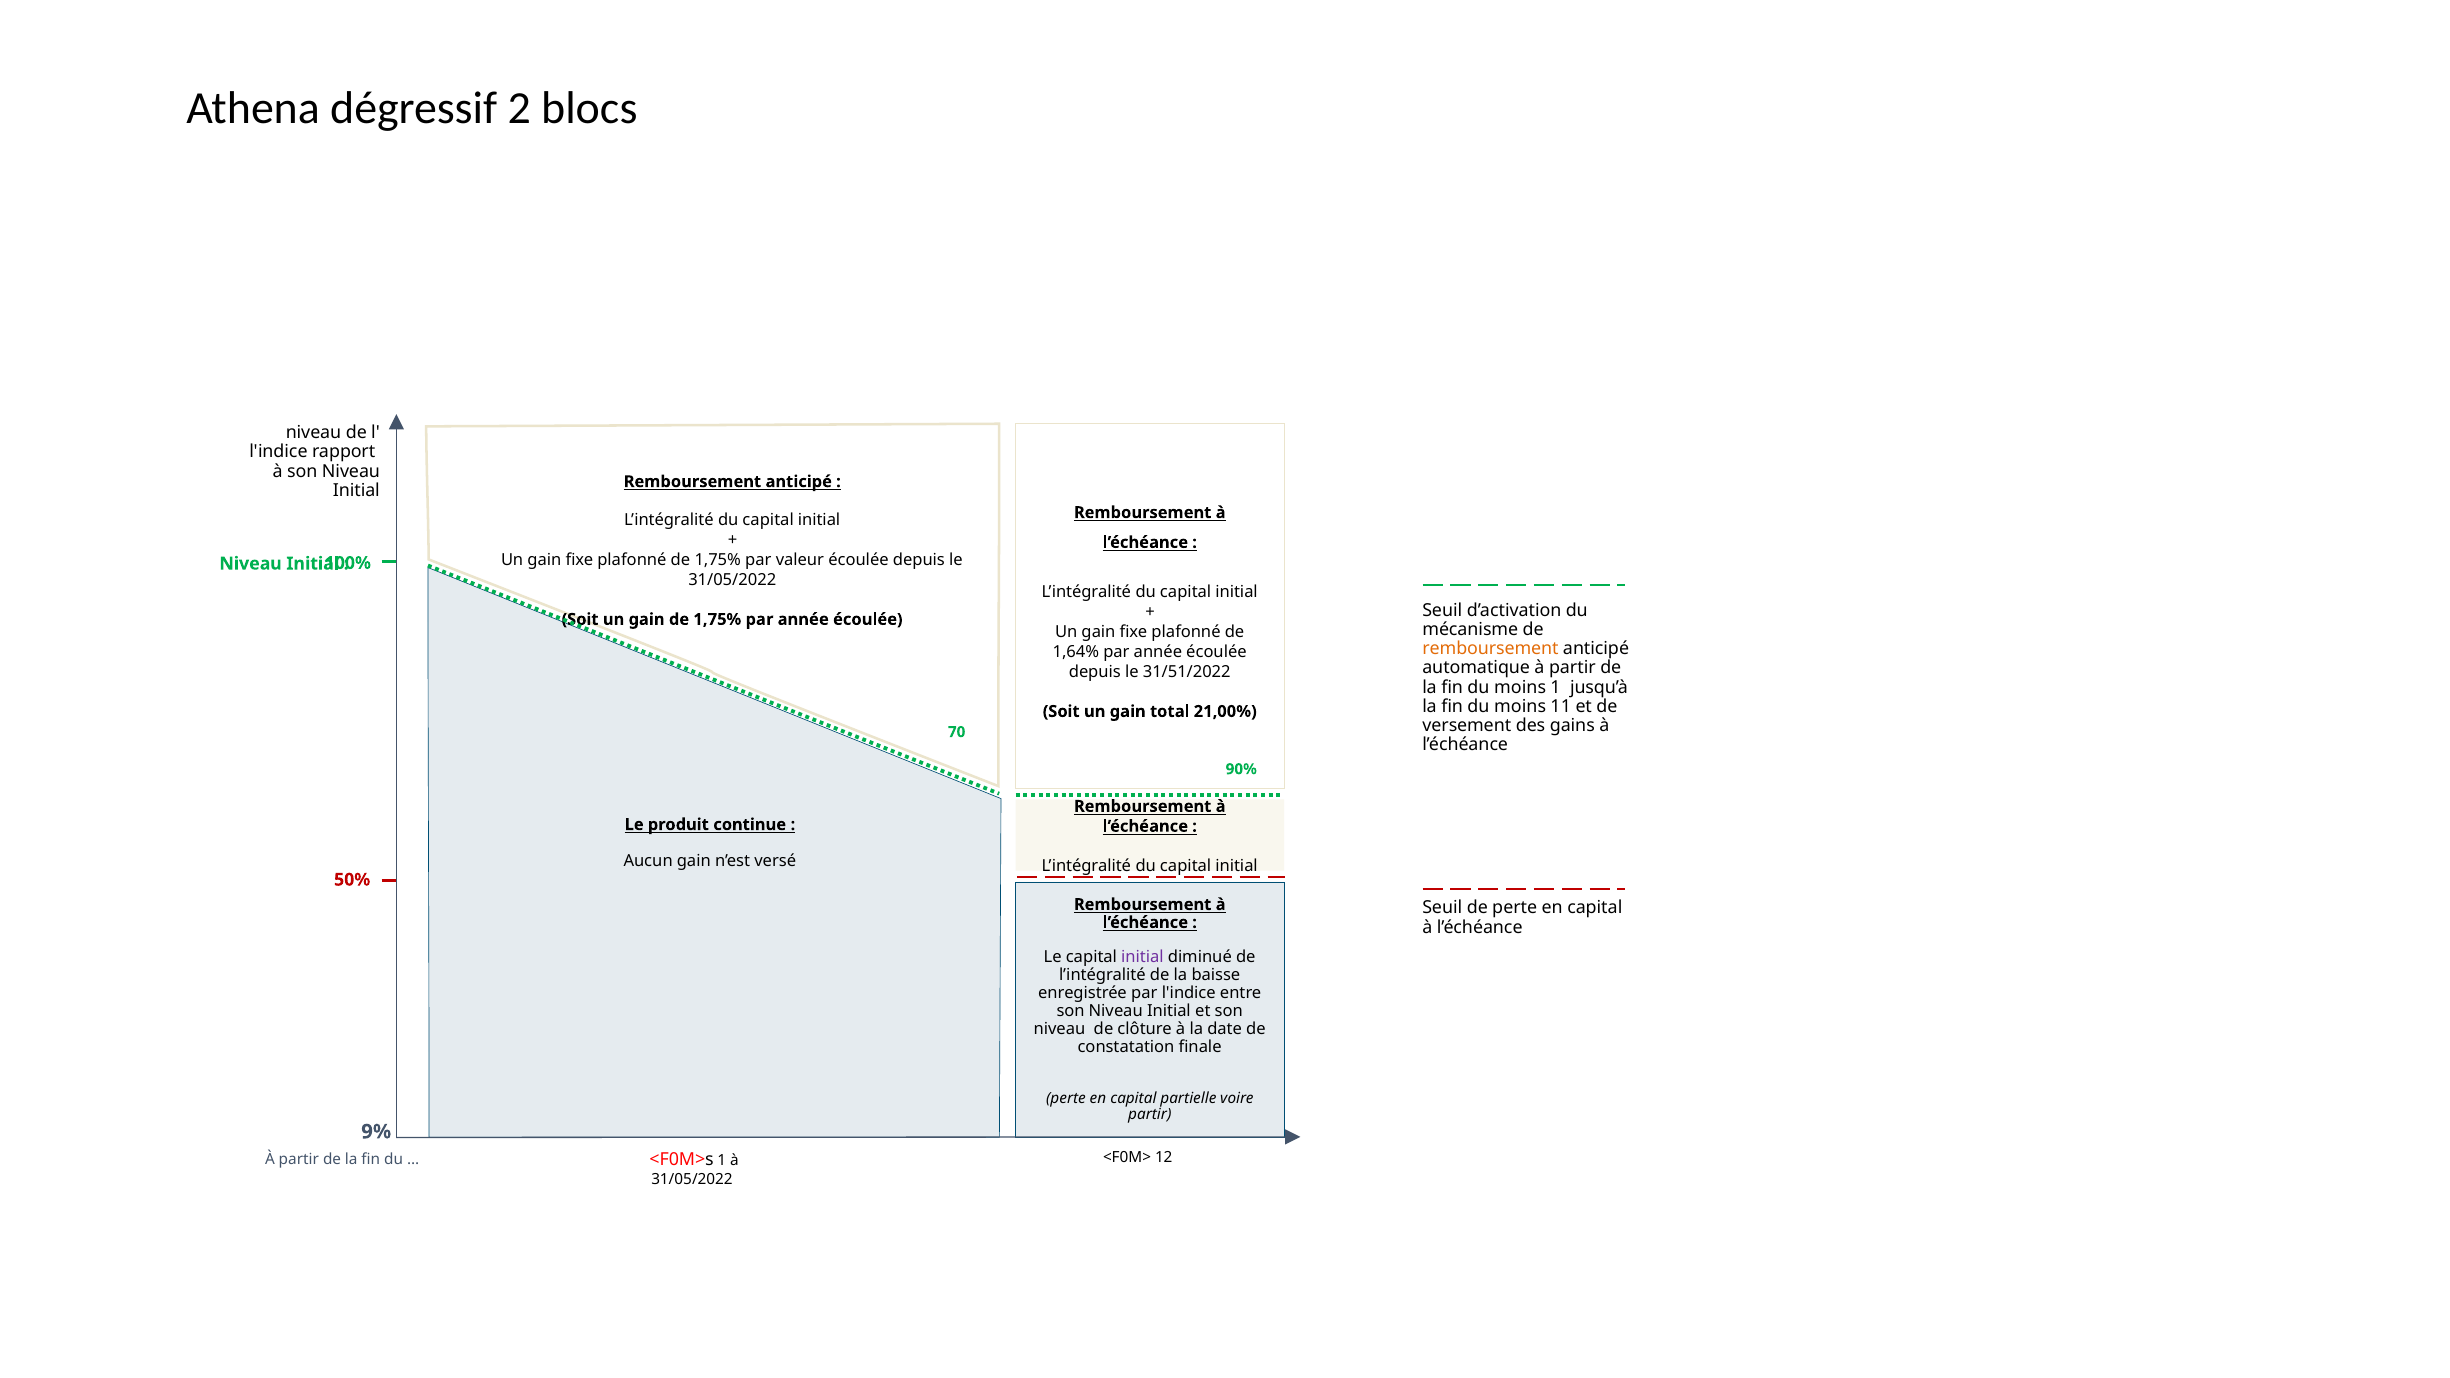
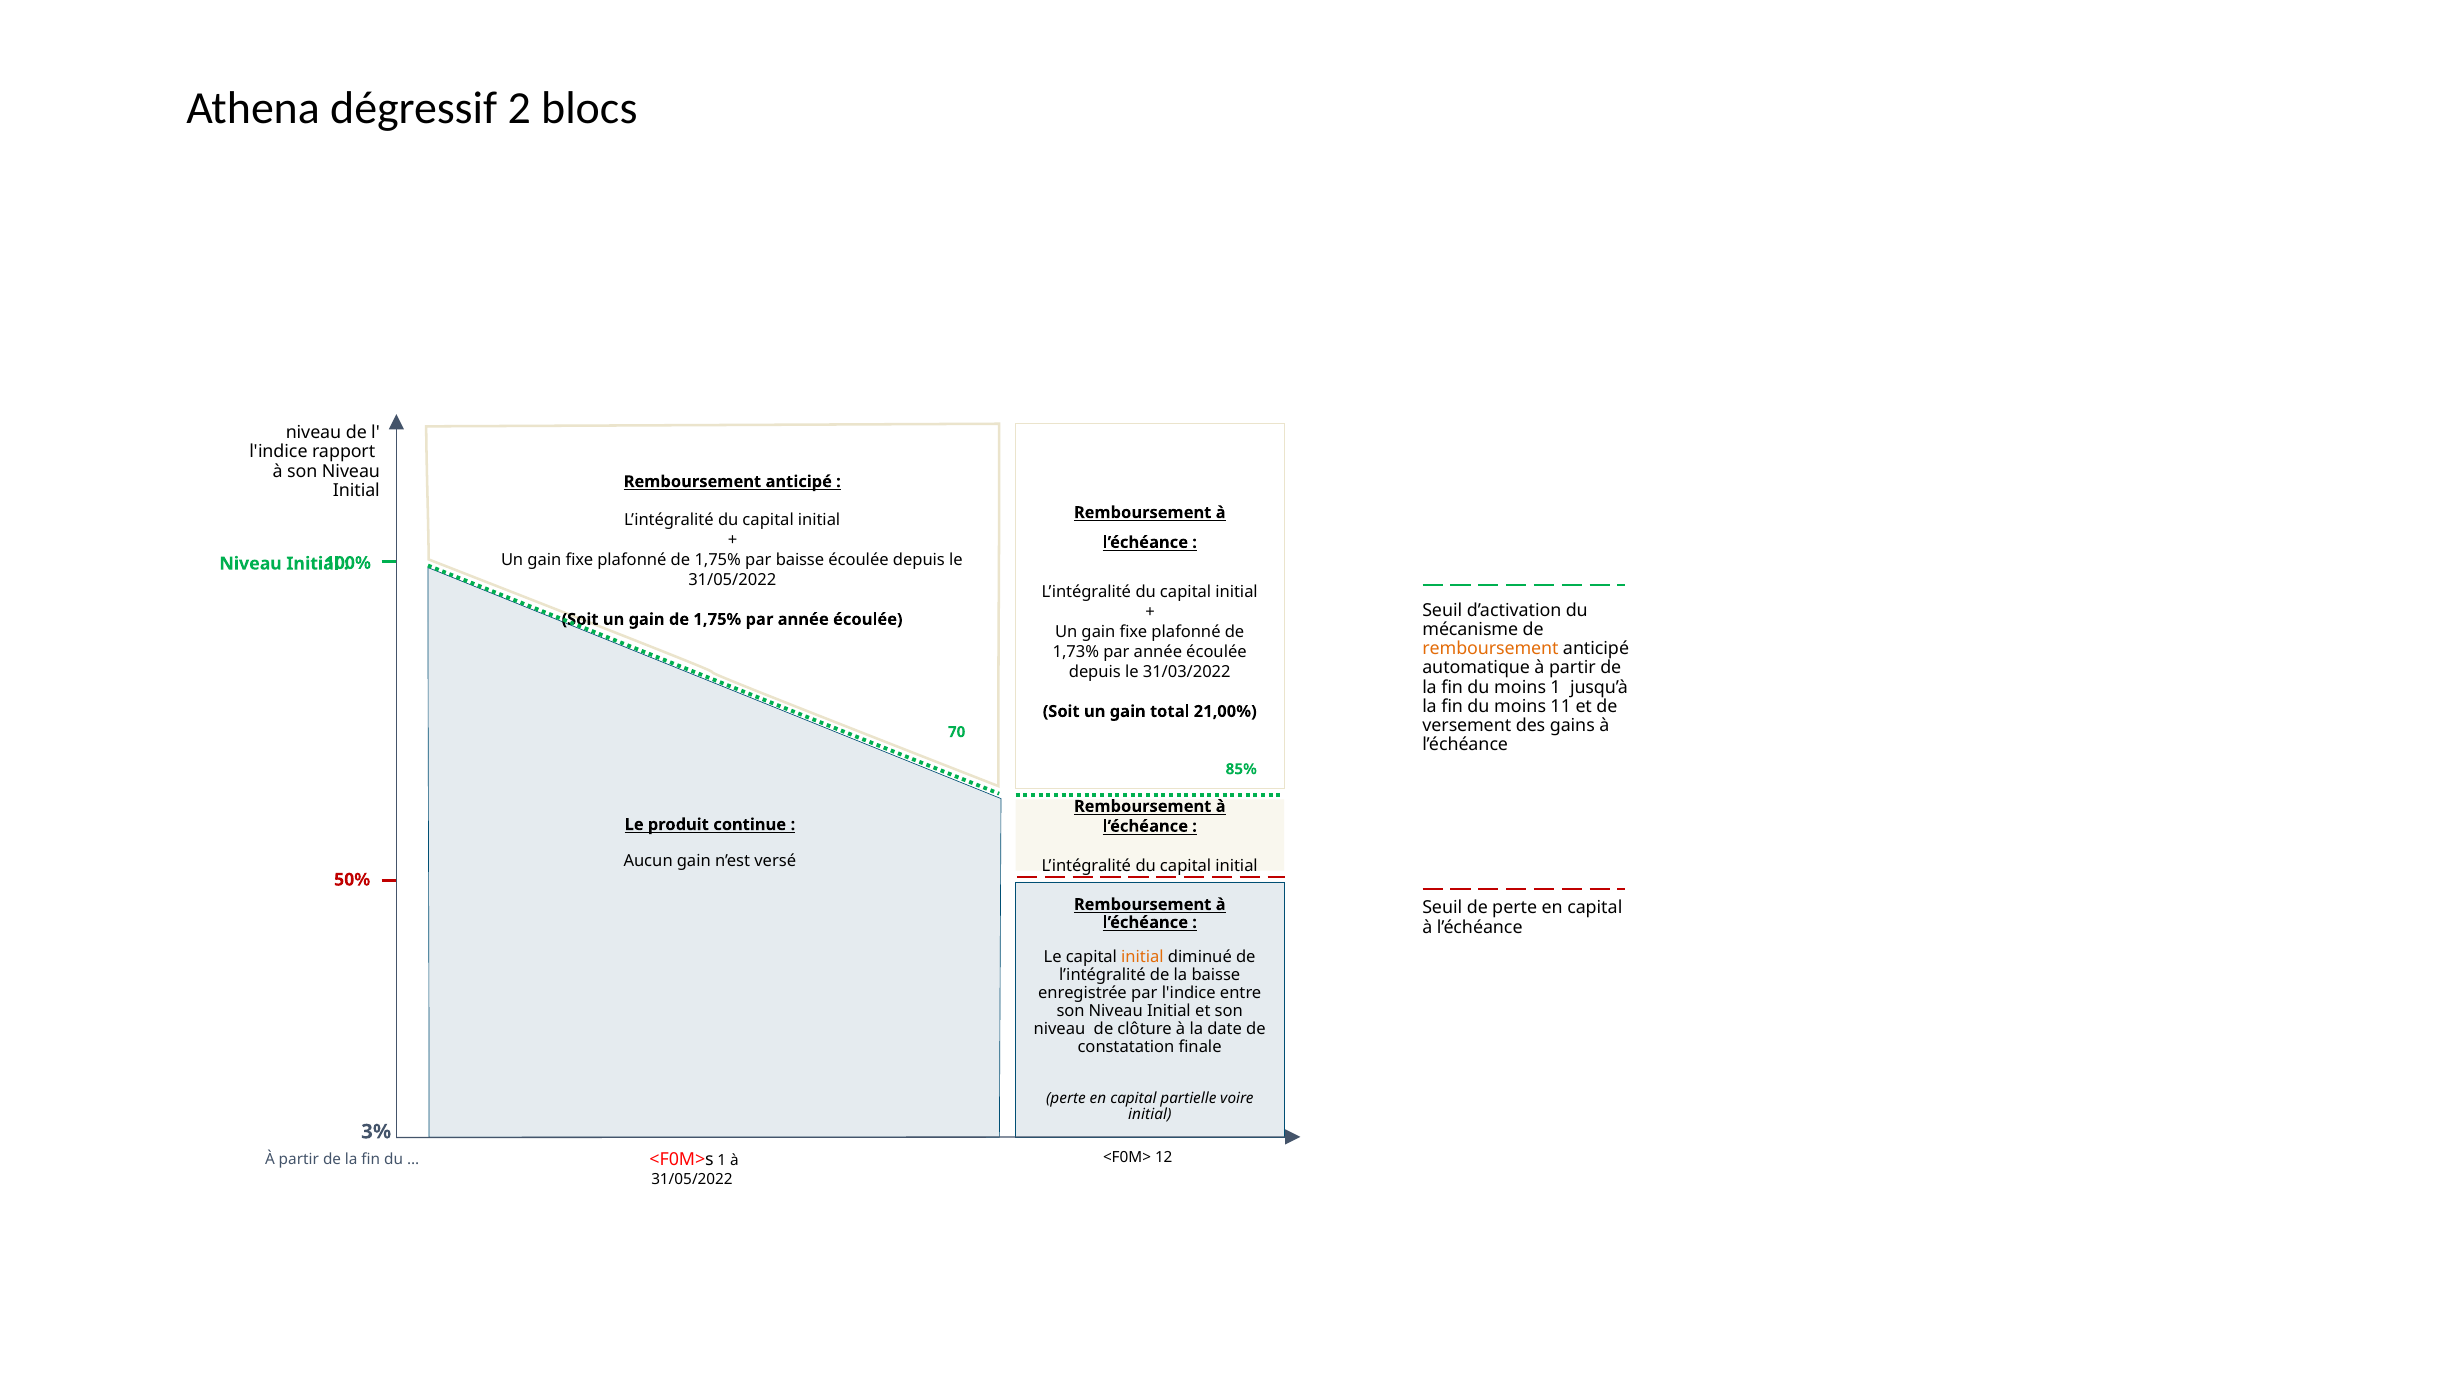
par valeur: valeur -> baisse (800, 560)
1,64%: 1,64% -> 1,73% (1076, 652)
31/51/2022: 31/51/2022 -> 31/03/2022 (1187, 672)
90%: 90% -> 85% (1241, 769)
initial colour: purple -> orange (1142, 957)
partir: partir -> initial (1150, 1115)
9%: 9% -> 3% (376, 1132)
